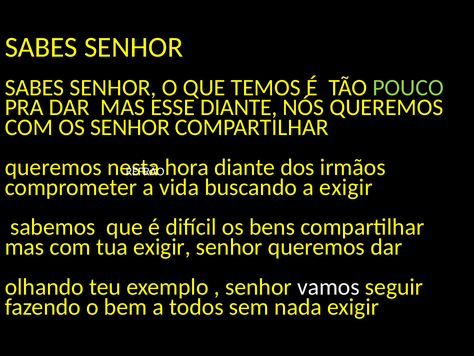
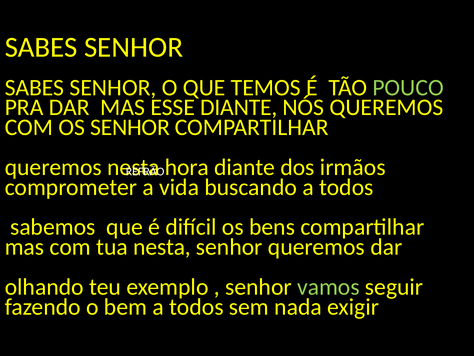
buscando a exigir: exigir -> todos (346, 187)
tua exigir: exigir -> nesta (162, 247)
vamos colour: white -> light green (328, 287)
